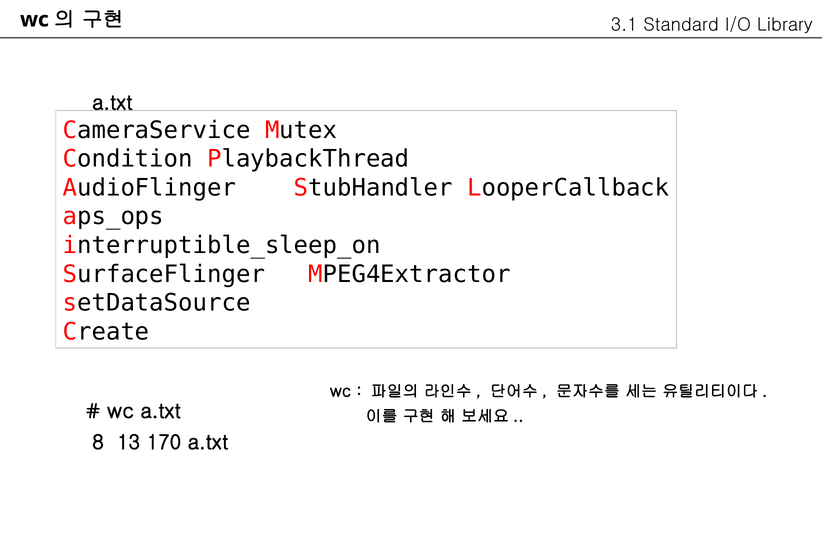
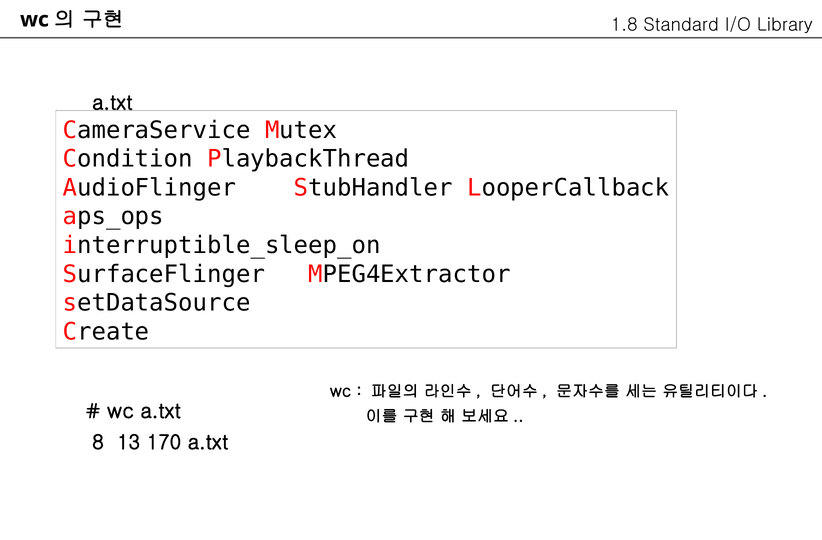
3.1: 3.1 -> 1.8 (624, 25)
